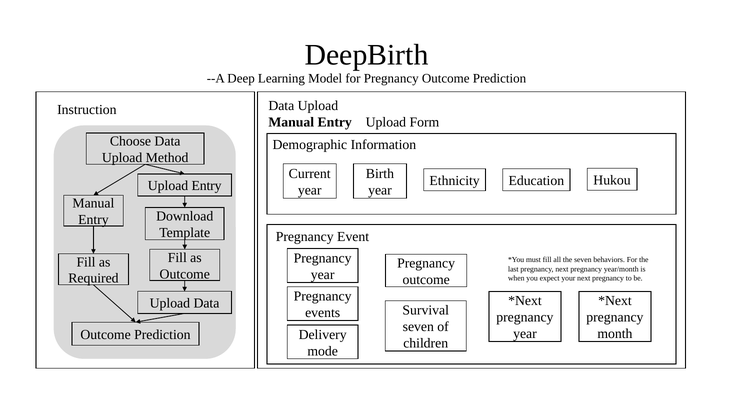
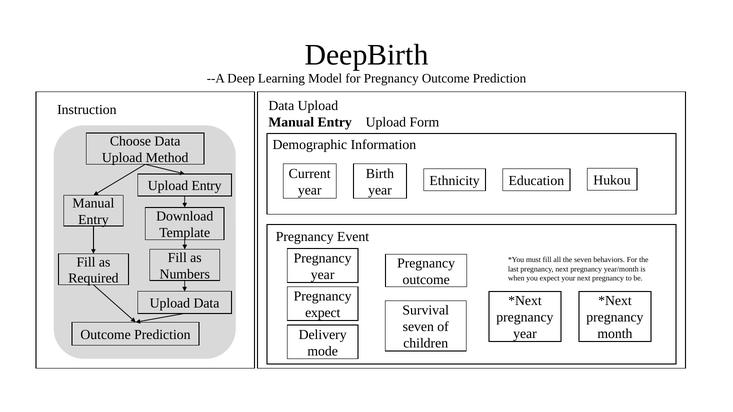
Outcome: Outcome -> Numbers (185, 274)
events: events -> expect (323, 313)
